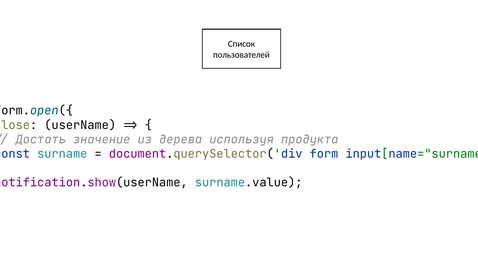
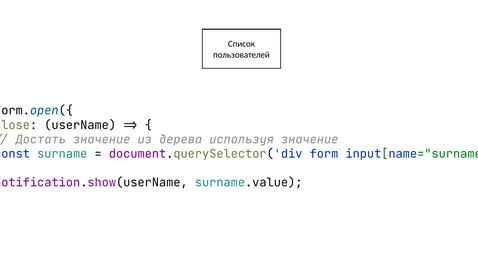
используя продукта: продукта -> значение (310, 139)
